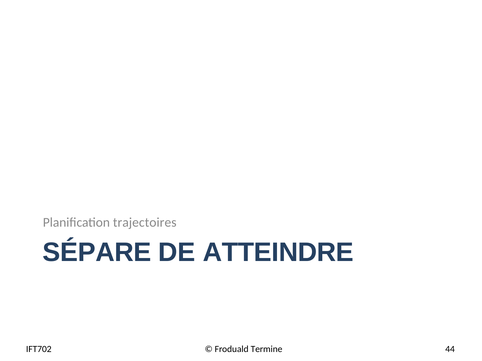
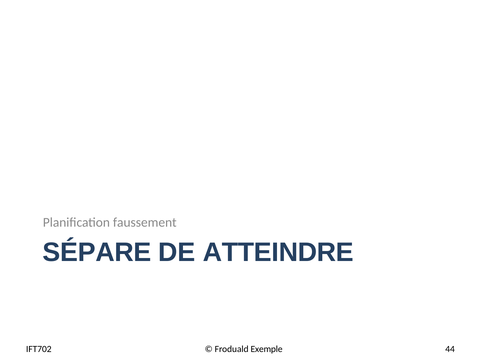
trajectoires: trajectoires -> faussement (145, 223)
Termine: Termine -> Exemple (267, 350)
